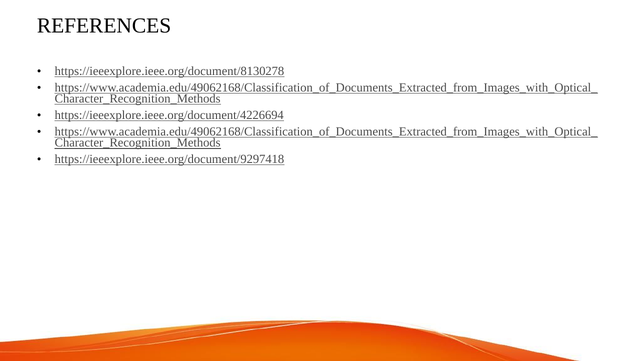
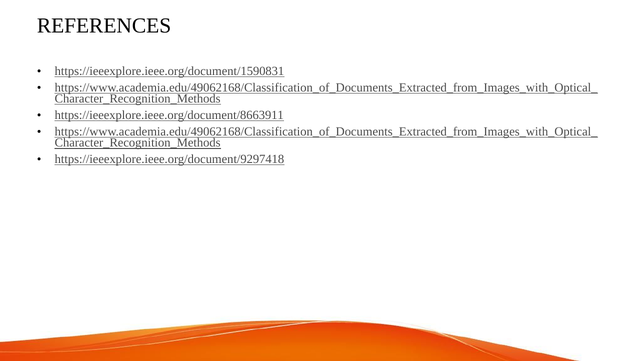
https://ieeexplore.ieee.org/document/8130278: https://ieeexplore.ieee.org/document/8130278 -> https://ieeexplore.ieee.org/document/1590831 (169, 71)
https://ieeexplore.ieee.org/document/4226694: https://ieeexplore.ieee.org/document/4226694 -> https://ieeexplore.ieee.org/document/8663911 (169, 115)
